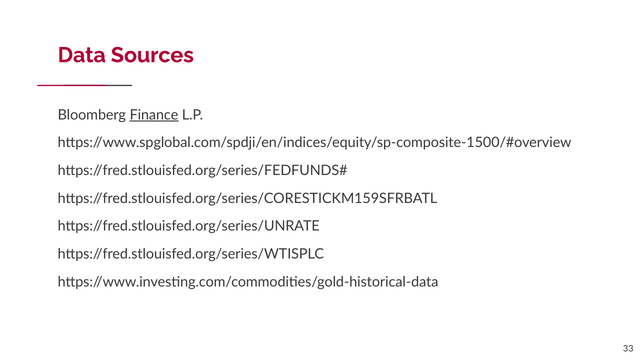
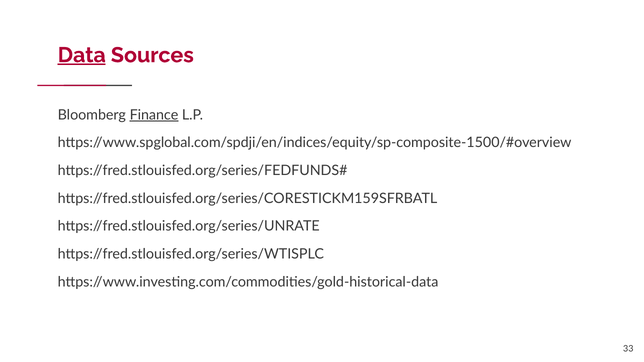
Data underline: none -> present (82, 55)
